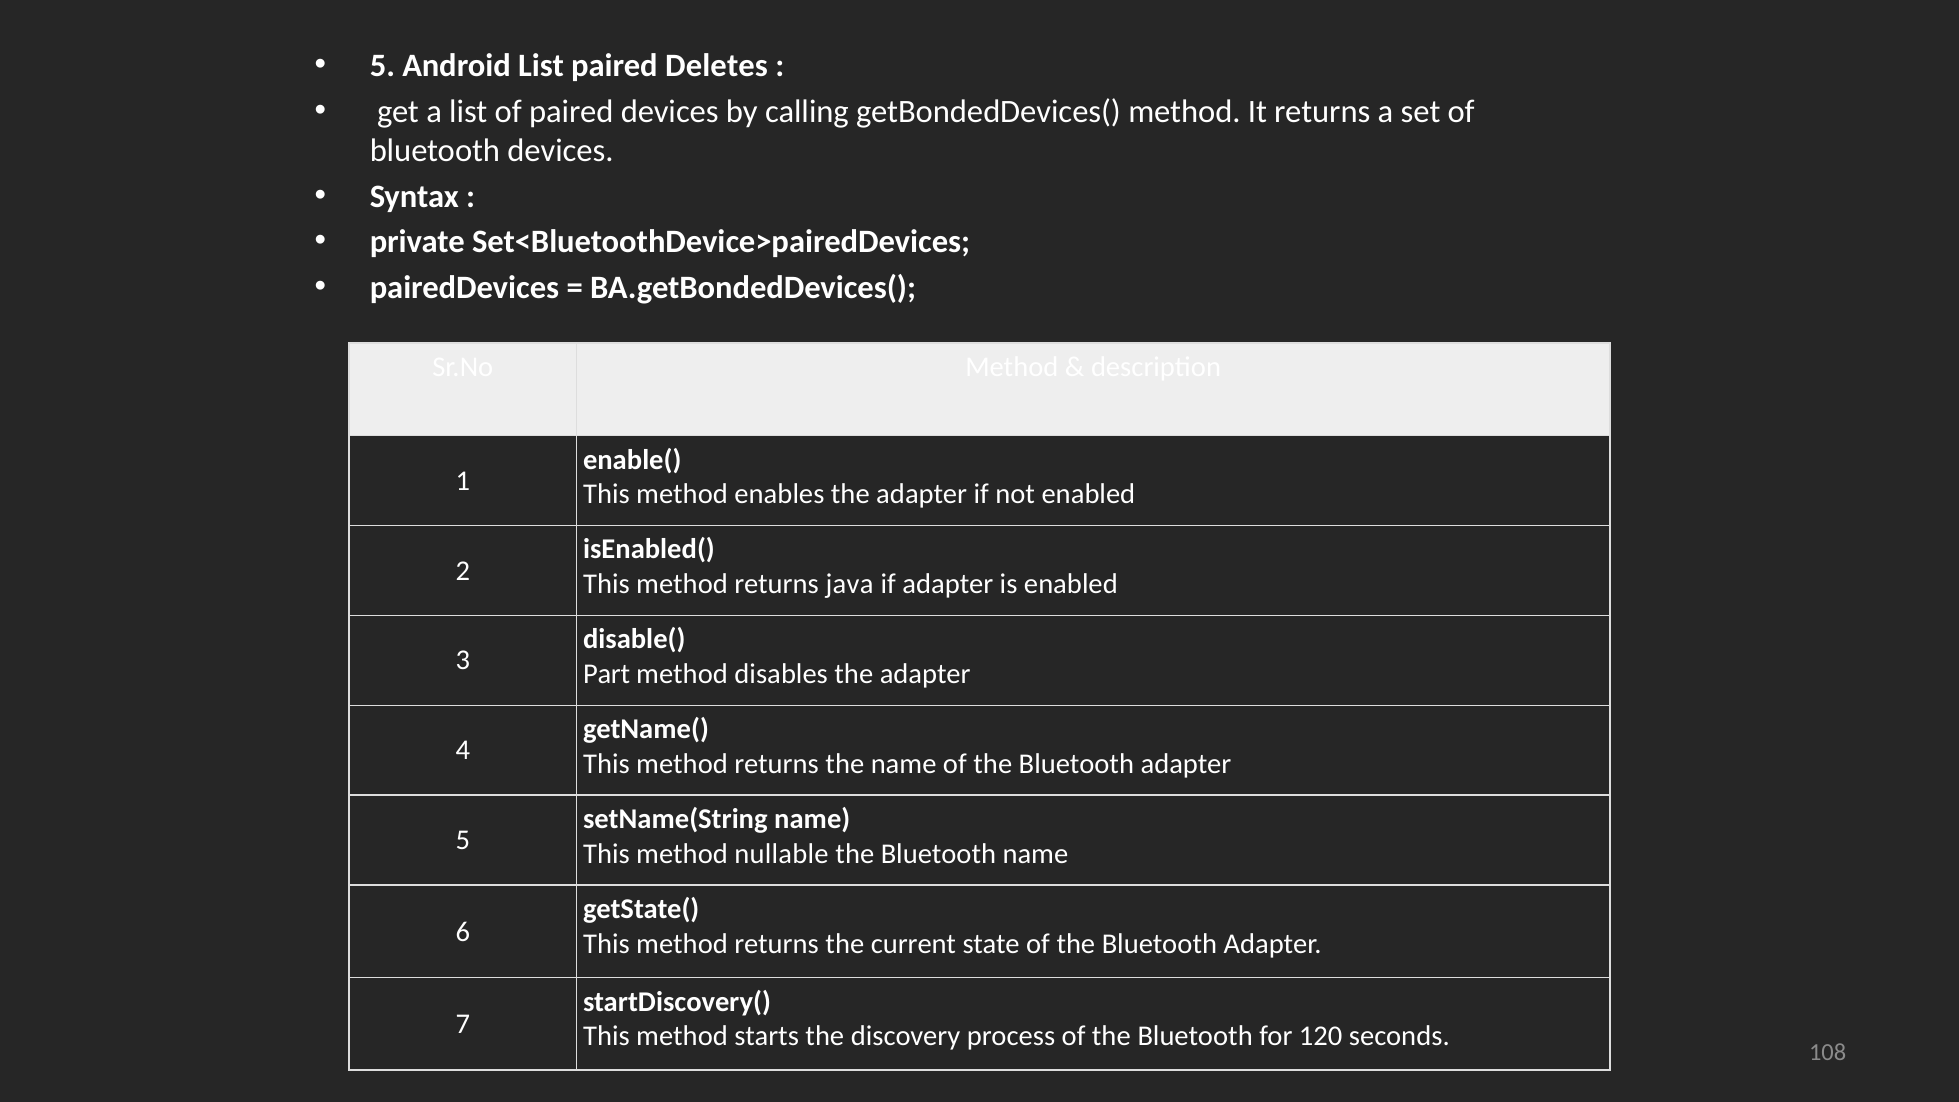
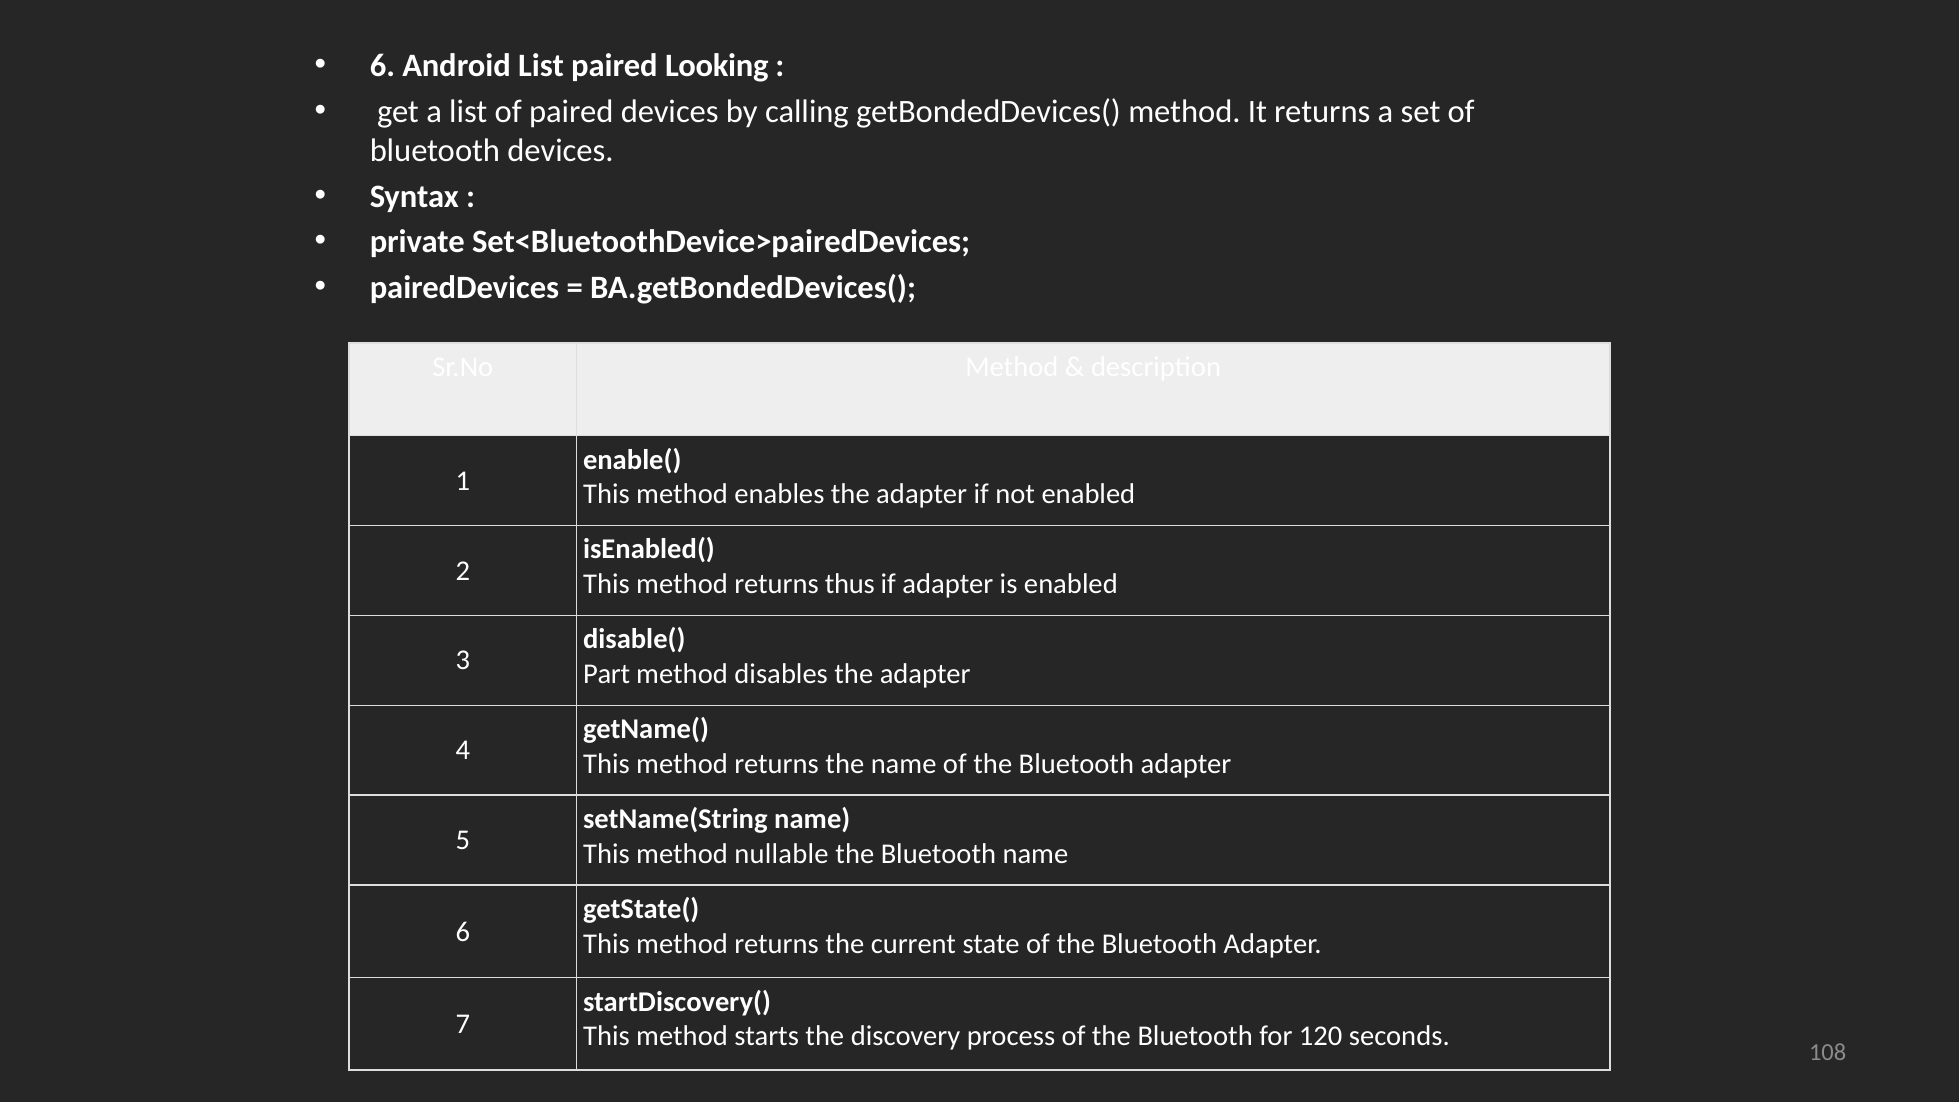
5: 5 -> 6 (382, 66)
Deletes: Deletes -> Looking (717, 66)
java: java -> thus (850, 584)
